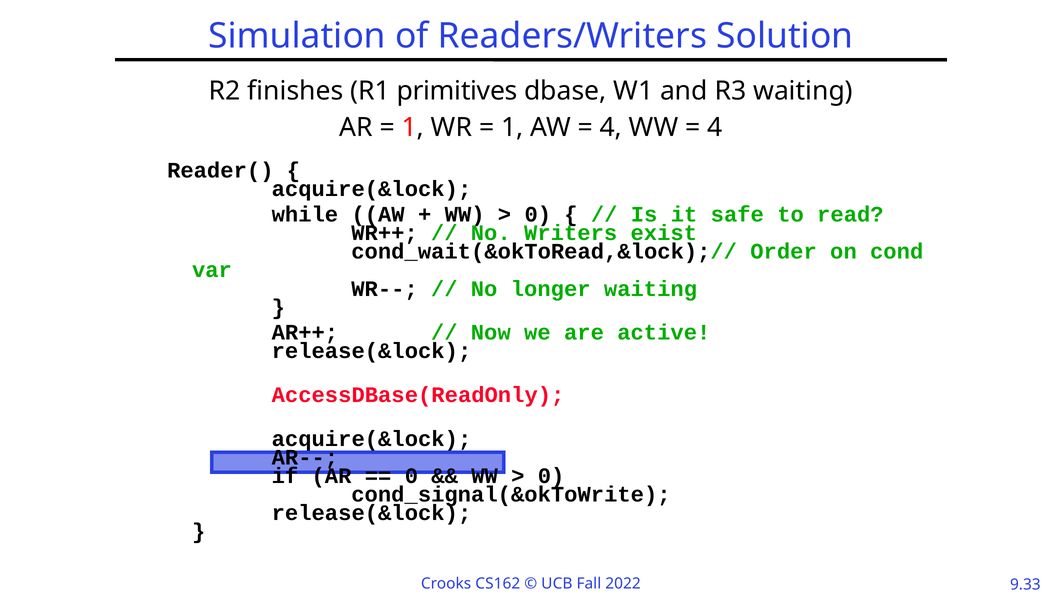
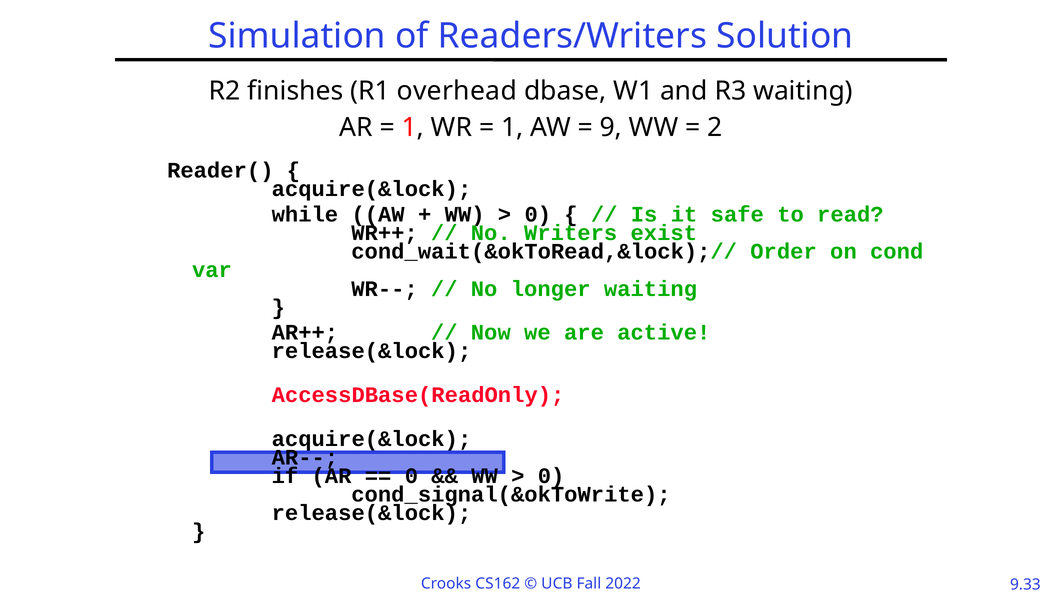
primitives: primitives -> overhead (457, 91)
4: 4 -> 9 (611, 128)
4: 4 -> 2 (715, 128)
